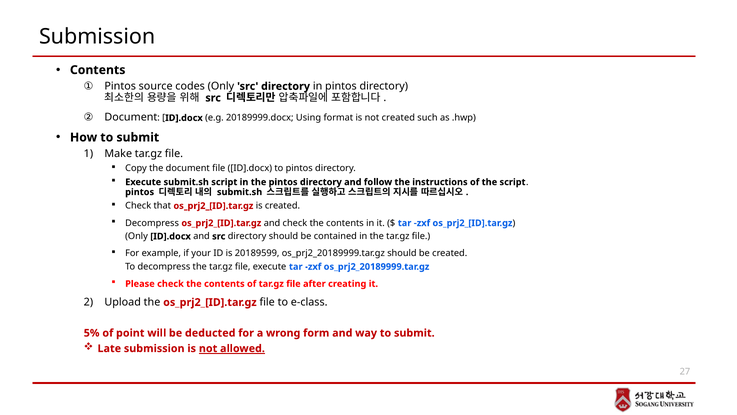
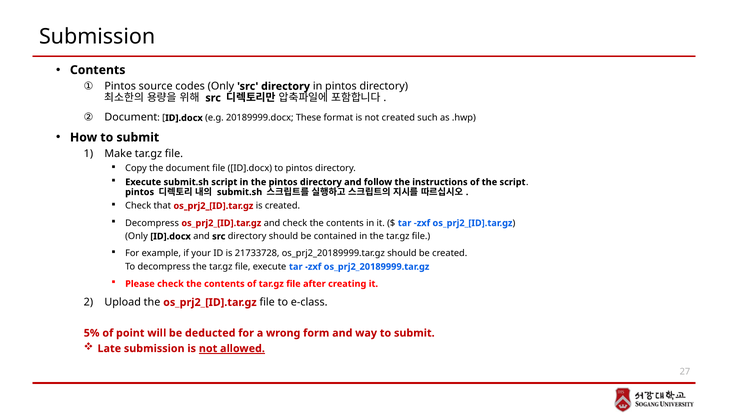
Using: Using -> These (309, 118)
20189599: 20189599 -> 21733728 (257, 253)
